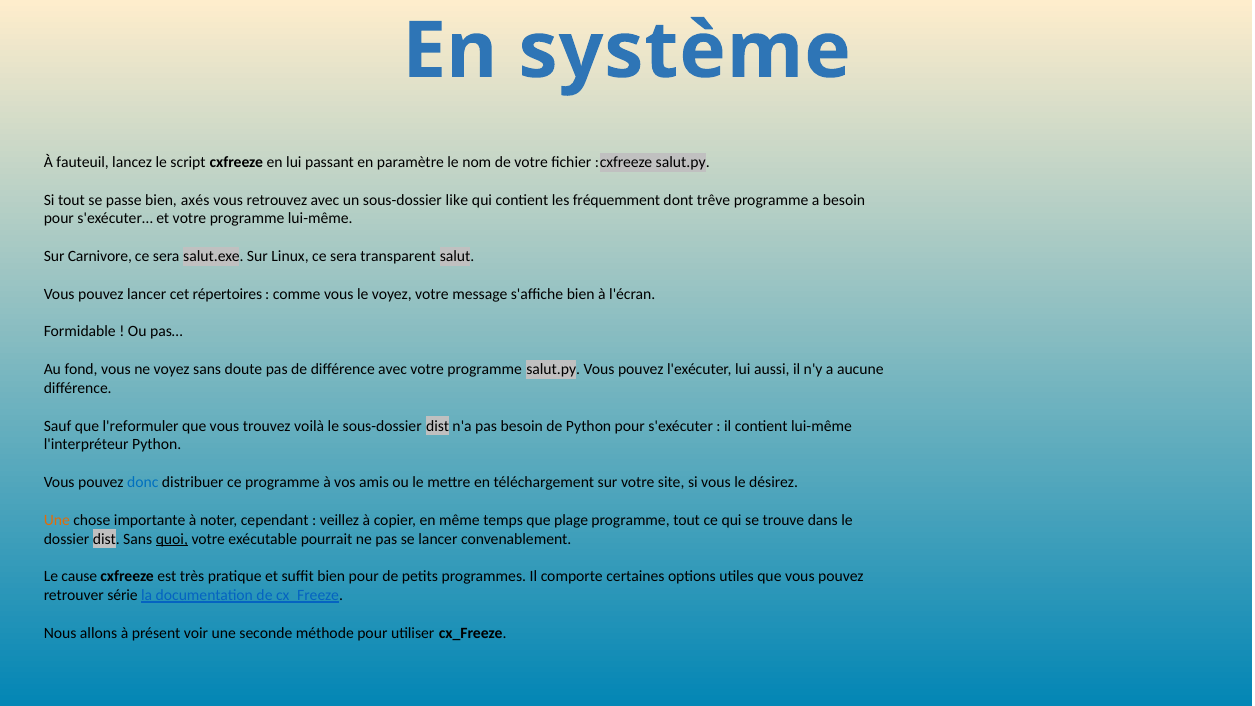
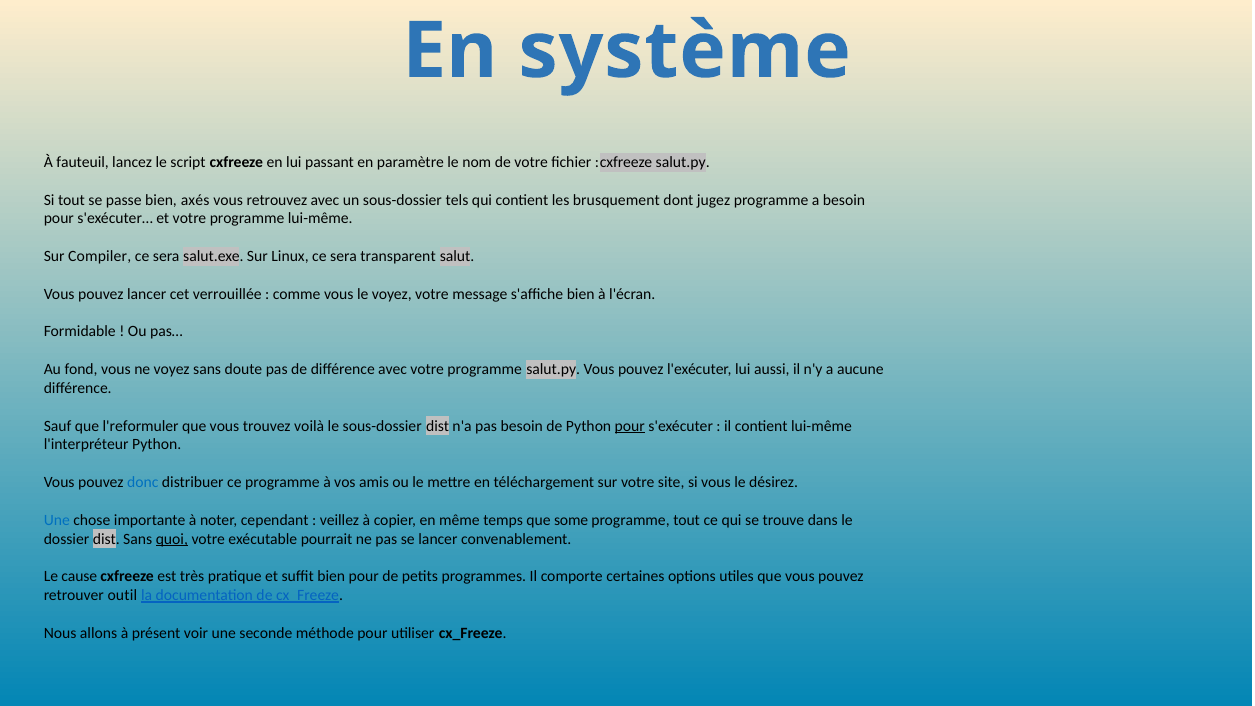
like: like -> tels (457, 200)
fréquemment: fréquemment -> brusquement (616, 200)
trêve: trêve -> jugez (714, 200)
Carnivore: Carnivore -> Compiler (100, 256)
répertoires: répertoires -> verrouillée (227, 294)
pour underline: none -> present (630, 426)
Une colour: orange -> blue (57, 520)
plage: plage -> some (571, 520)
série: série -> outil (122, 595)
